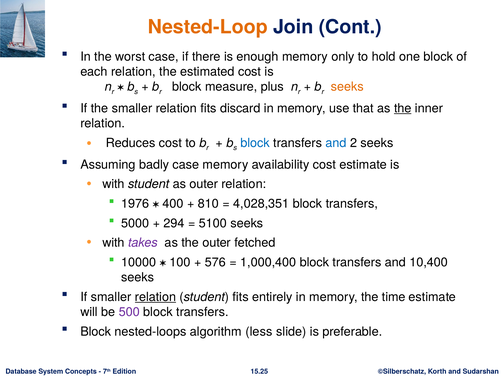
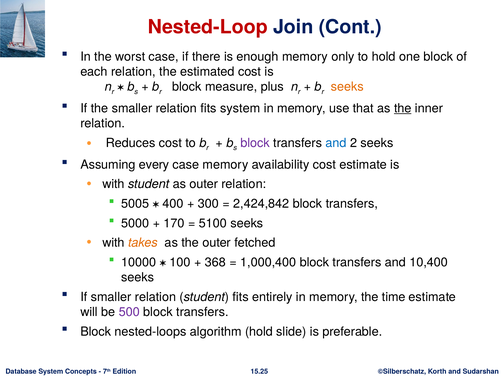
Nested-Loop colour: orange -> red (208, 27)
fits discard: discard -> system (240, 108)
block colour: blue -> purple (255, 143)
badly: badly -> every (154, 165)
1976: 1976 -> 5005 (135, 204)
810: 810 -> 300 (208, 204)
4,028,351: 4,028,351 -> 2,424,842 (261, 204)
294: 294 -> 170 (174, 223)
takes colour: purple -> orange (143, 243)
576: 576 -> 368 (215, 262)
relation underline: present -> none (155, 297)
algorithm less: less -> hold (259, 332)
